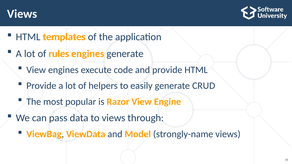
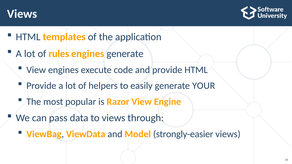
CRUD: CRUD -> YOUR (204, 86)
strongly-name: strongly-name -> strongly-easier (183, 134)
